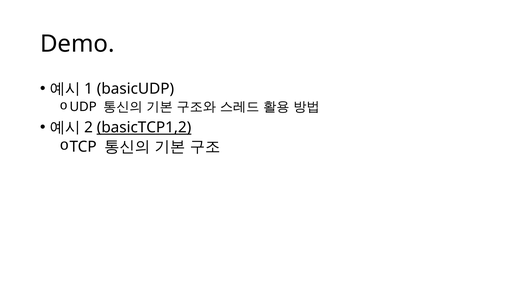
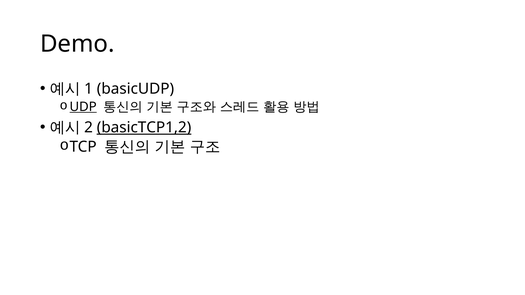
UDP underline: none -> present (83, 107)
